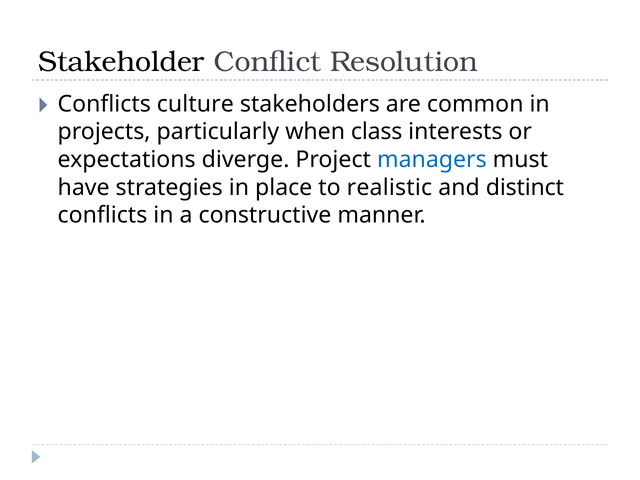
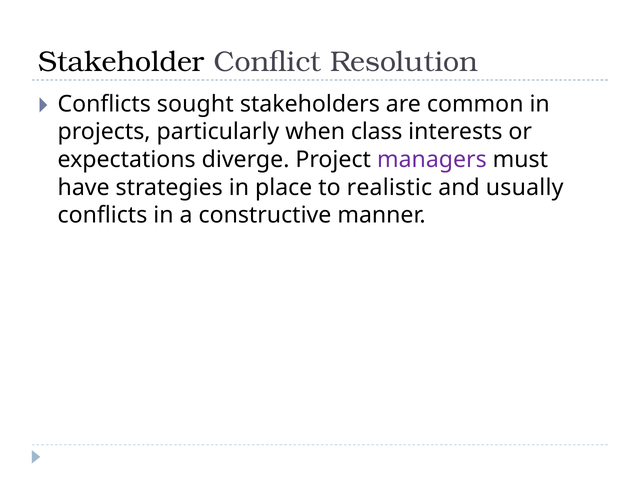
culture: culture -> sought (195, 104)
managers colour: blue -> purple (432, 160)
distinct: distinct -> usually (525, 187)
